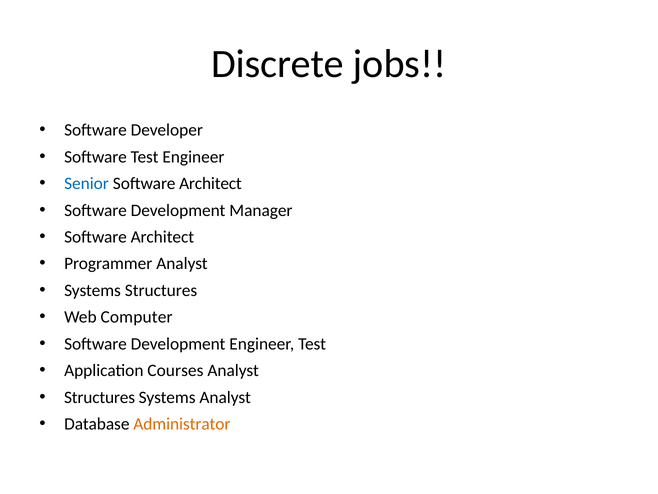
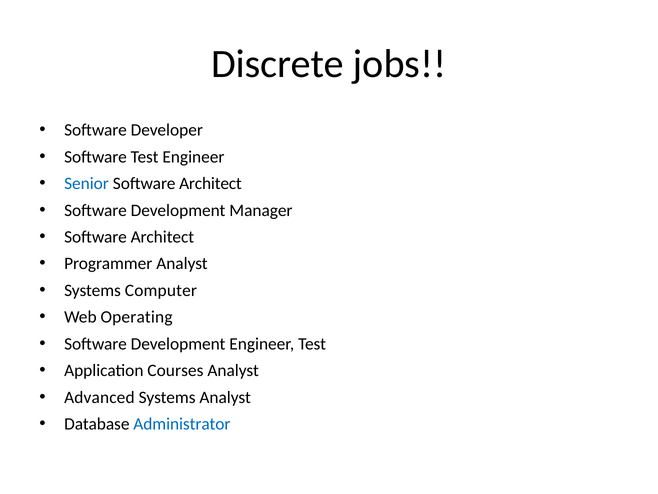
Systems Structures: Structures -> Computer (161, 290)
Computer: Computer -> Operating (137, 317)
Structures: Structures -> Advanced (99, 397)
Administrator colour: orange -> blue (182, 424)
